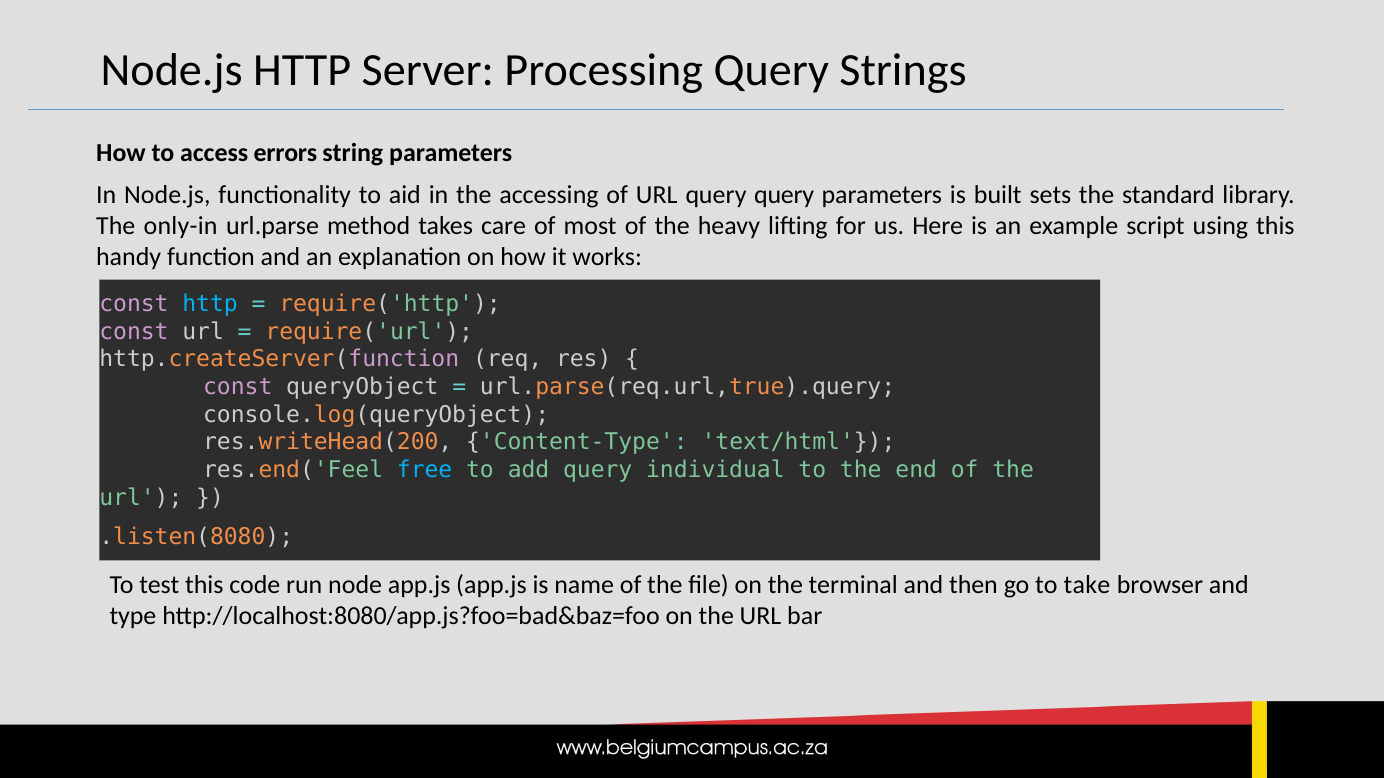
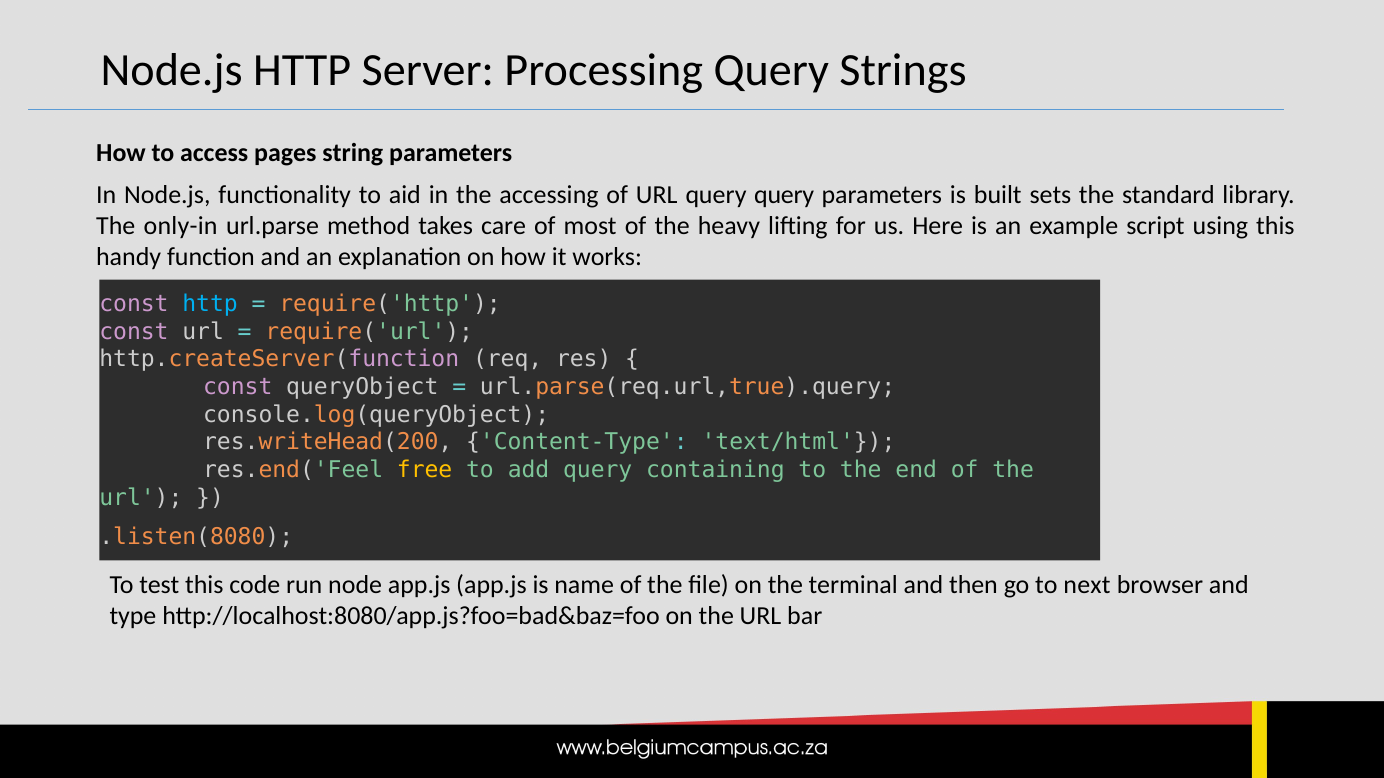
errors: errors -> pages (285, 153)
free colour: light blue -> yellow (425, 470)
individual: individual -> containing (715, 470)
take: take -> next (1087, 586)
